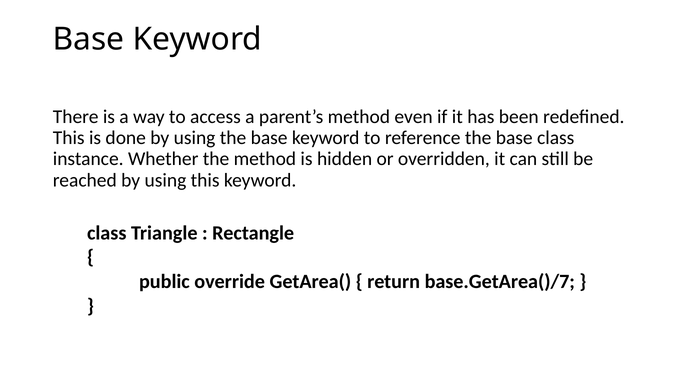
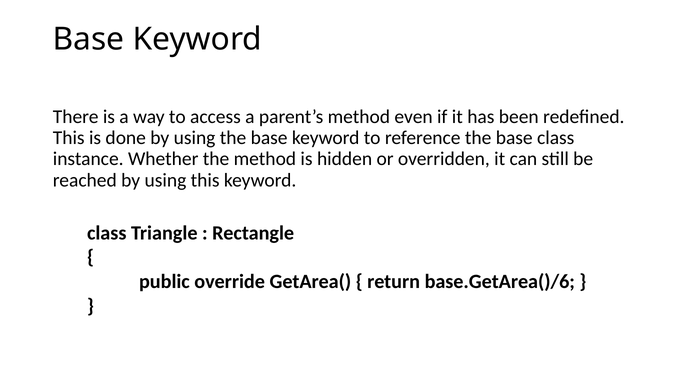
base.GetArea()/7: base.GetArea()/7 -> base.GetArea()/6 (500, 281)
